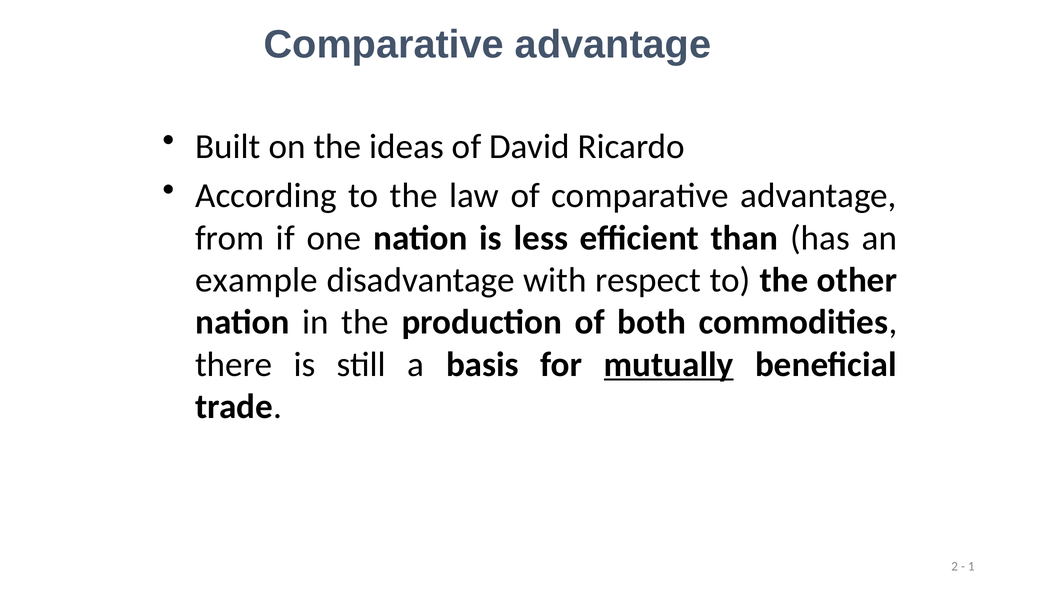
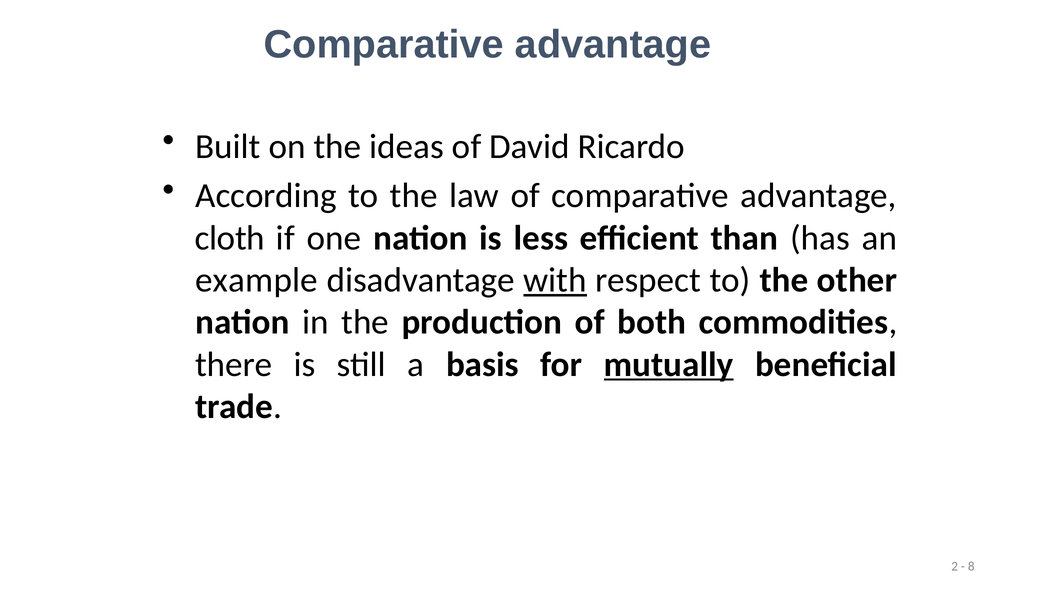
from: from -> cloth (230, 238)
with underline: none -> present (555, 280)
1: 1 -> 8 (971, 567)
